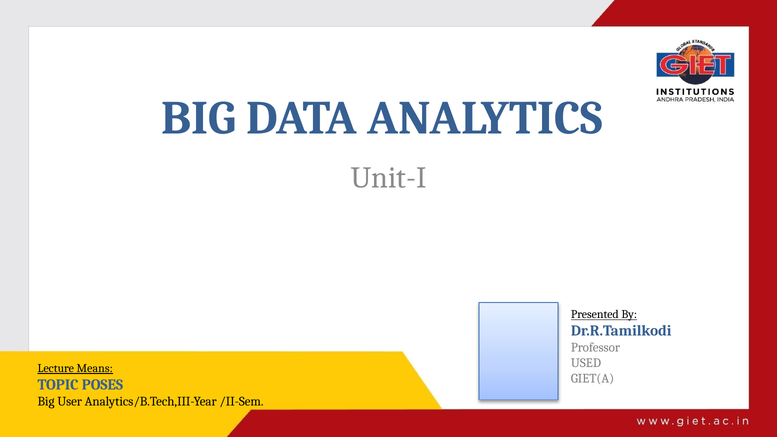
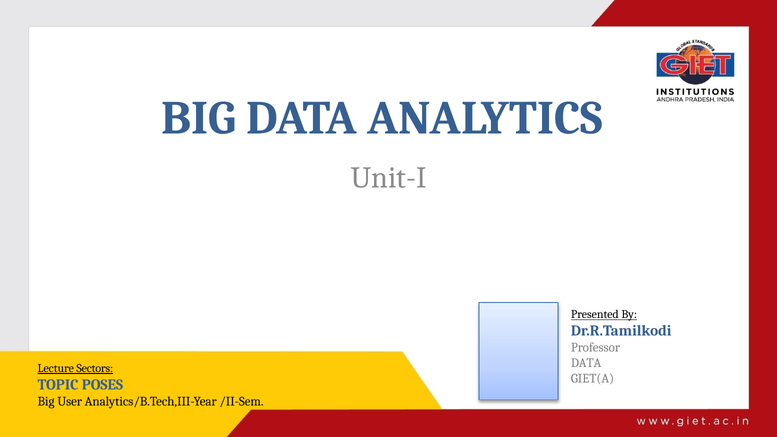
USED: USED -> DATA (586, 363)
Means: Means -> Sectors (95, 368)
